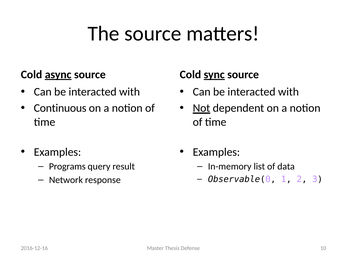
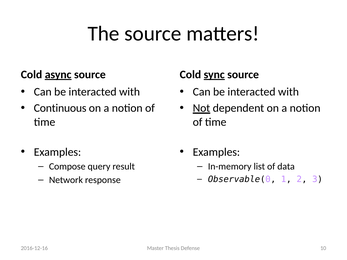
Programs: Programs -> Compose (67, 167)
